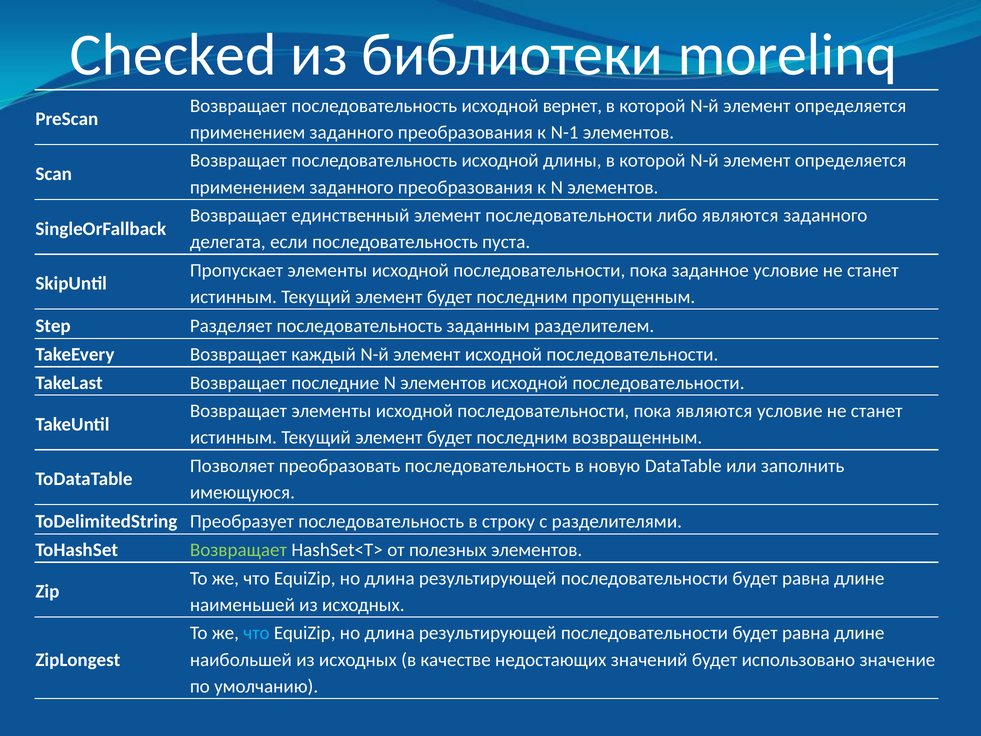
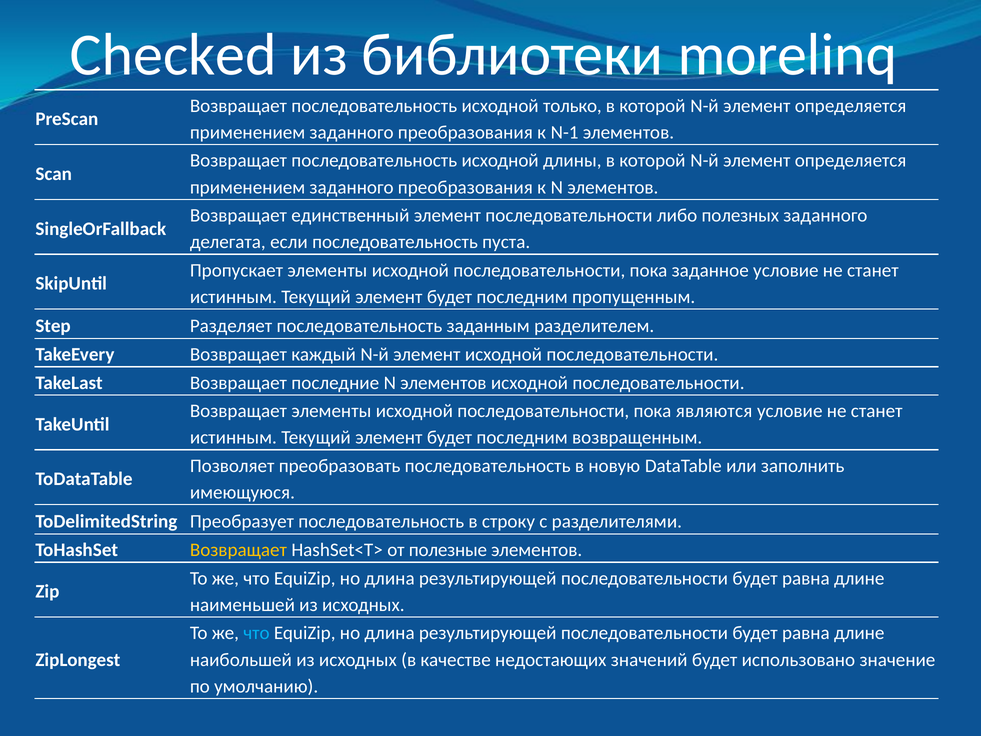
вернет: вернет -> только (572, 106)
либо являются: являются -> полезных (740, 215)
Возвращает colour: light green -> yellow (238, 550)
полезных: полезных -> полезные (448, 550)
